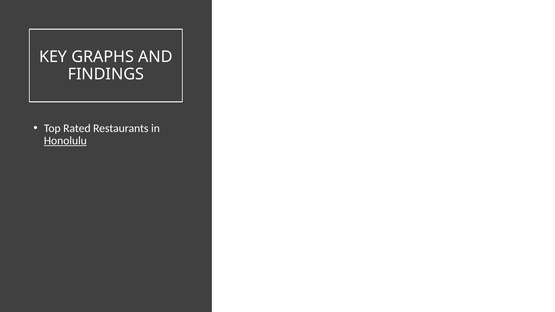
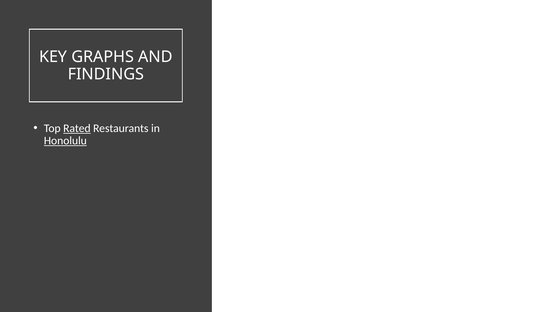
Rated underline: none -> present (77, 128)
